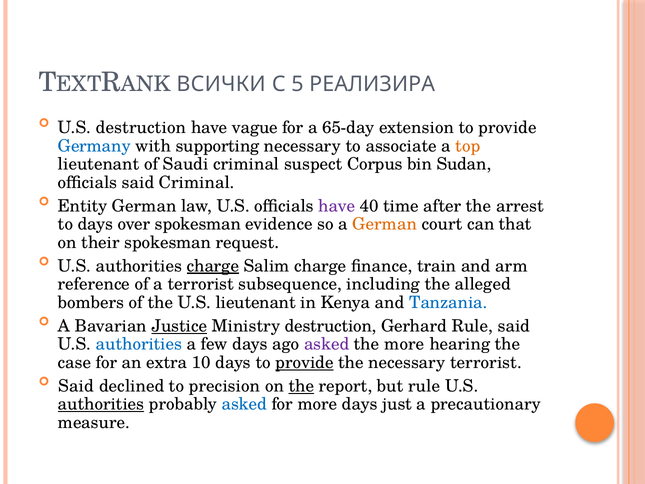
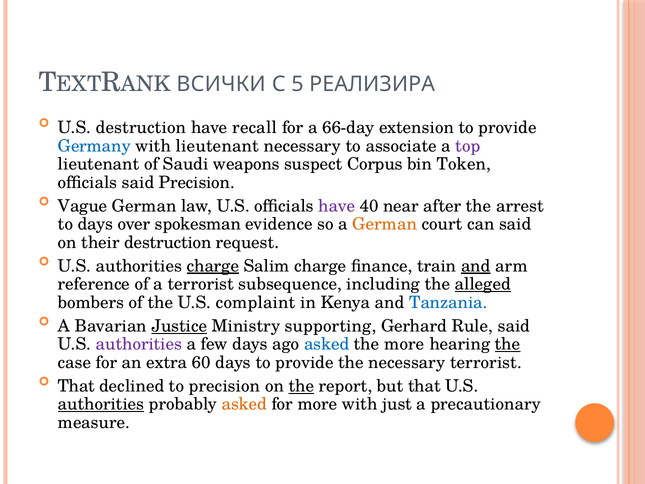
vague: vague -> recall (255, 127)
65-day: 65-day -> 66-day (348, 127)
with supporting: supporting -> lieutenant (217, 146)
top colour: orange -> purple (468, 146)
Saudi criminal: criminal -> weapons (246, 164)
Sudan: Sudan -> Token (464, 164)
said Criminal: Criminal -> Precision (197, 183)
Entity: Entity -> Vague (83, 206)
time: time -> near (401, 206)
can that: that -> said (515, 224)
their spokesman: spokesman -> destruction (168, 243)
and underline: none -> present (476, 266)
alleged underline: none -> present (483, 284)
U.S lieutenant: lieutenant -> complaint (256, 303)
Ministry destruction: destruction -> supporting (331, 326)
authorities colour: blue -> purple (139, 344)
asked colour: purple -> blue (327, 344)
the underline: none -> present (508, 344)
10: 10 -> 60 (201, 363)
provide underline: present -> none (304, 363)
Said: Said -> That (76, 386)
but rule: rule -> that (424, 386)
asked colour: blue -> orange (244, 404)
more days: days -> with (360, 404)
